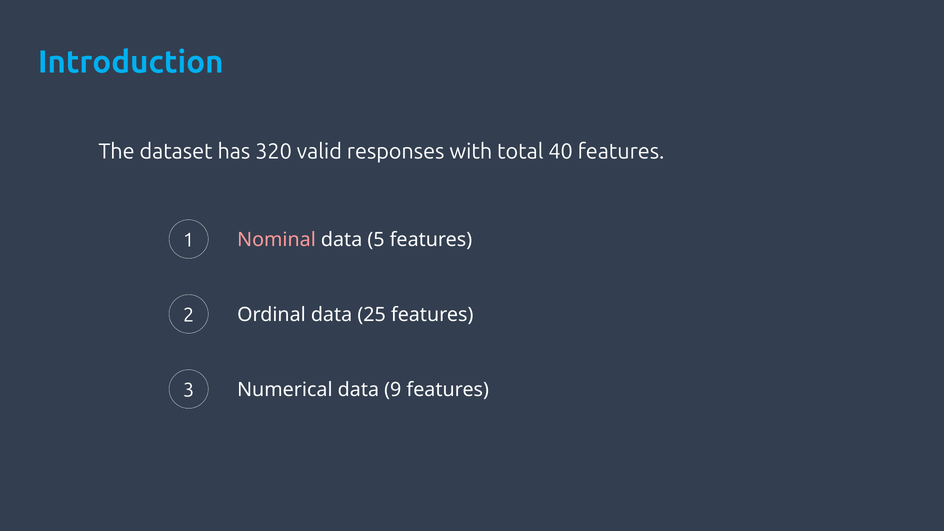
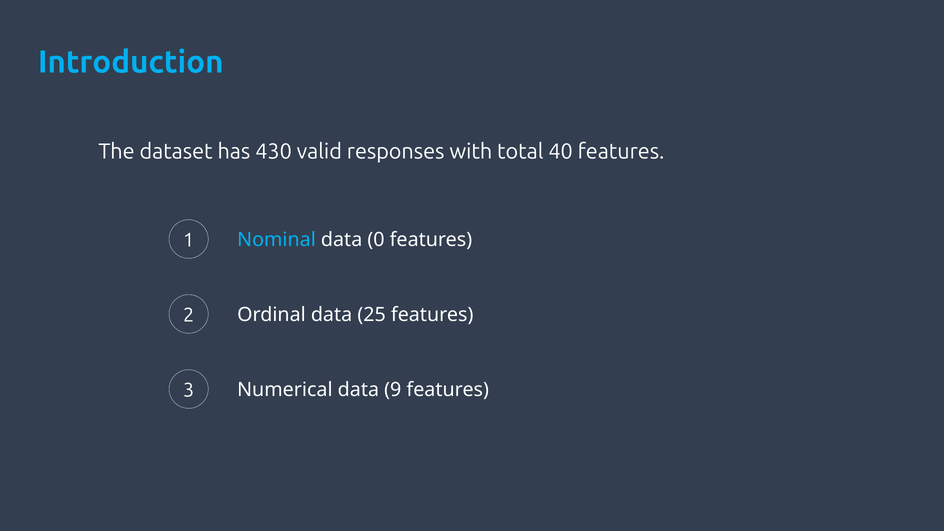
320: 320 -> 430 (274, 152)
Nominal colour: pink -> light blue (277, 240)
5: 5 -> 0 (376, 240)
